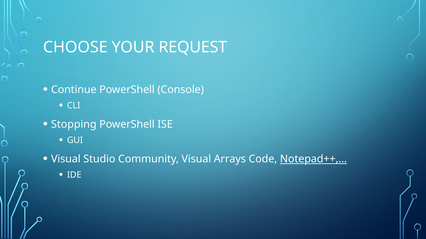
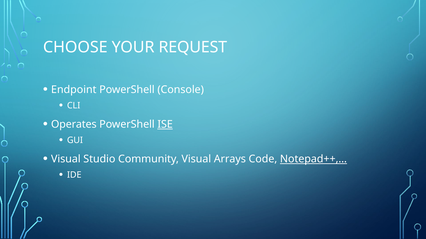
Continue: Continue -> Endpoint (74, 90)
Stopping: Stopping -> Operates (74, 125)
ISE underline: none -> present (165, 125)
